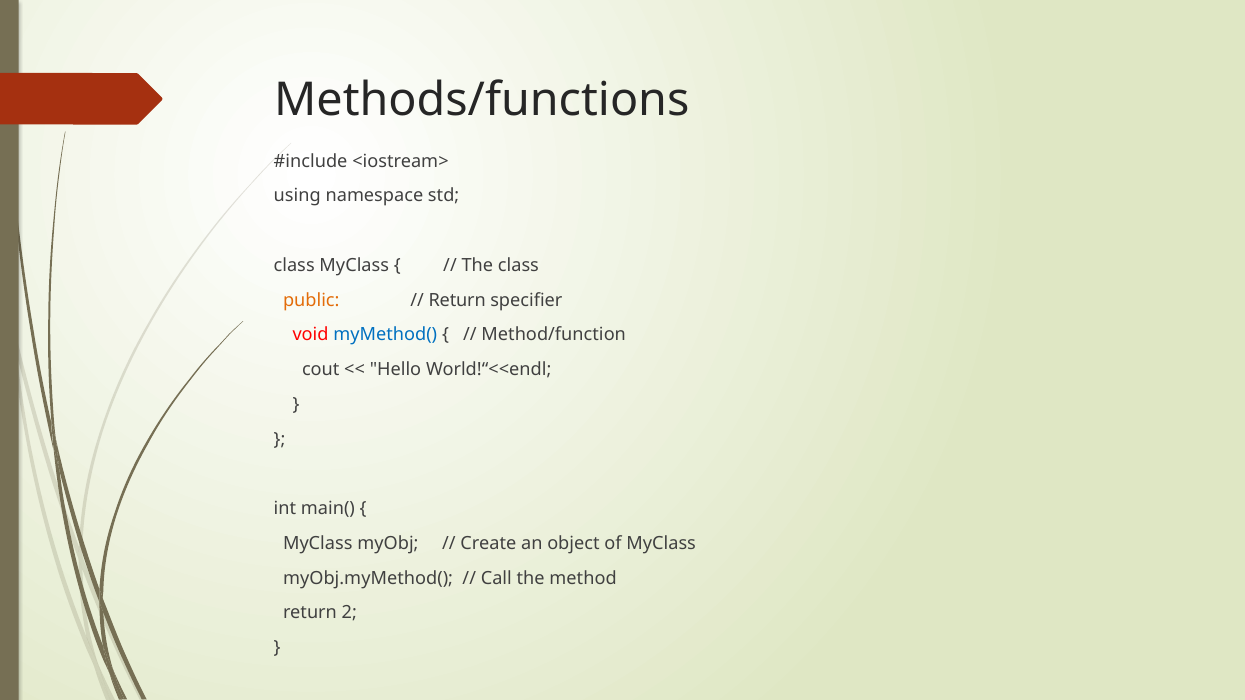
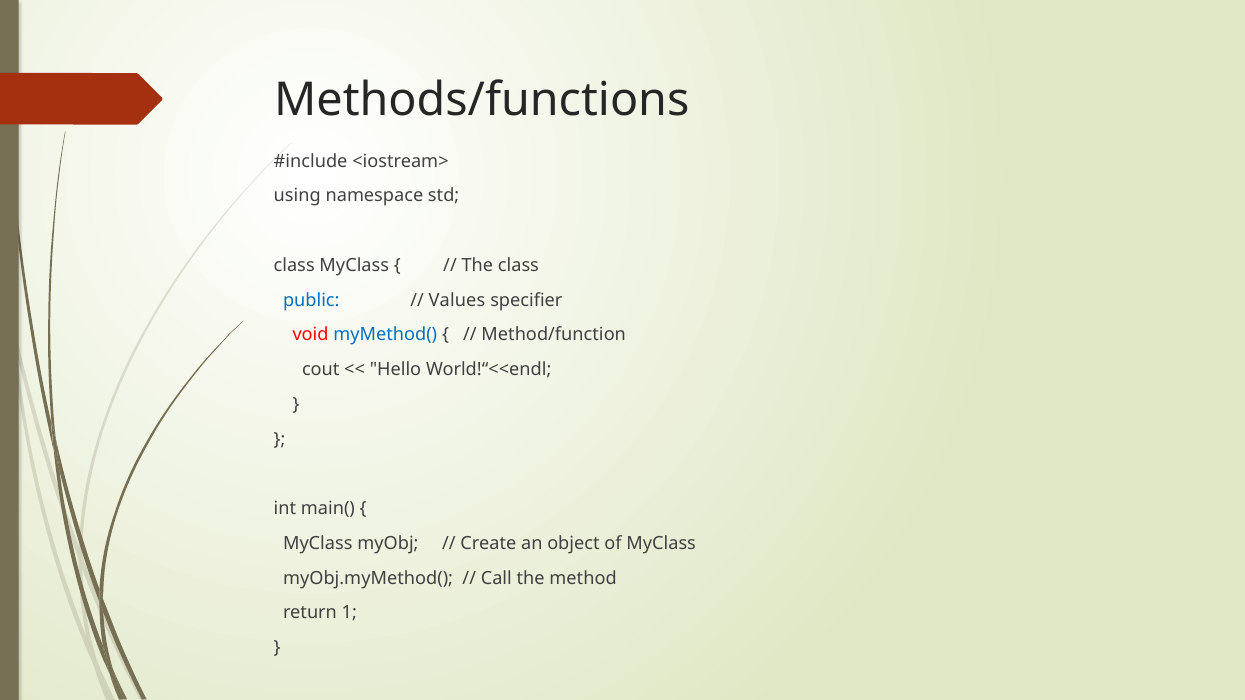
public colour: orange -> blue (311, 300)
Return: Return -> Values (457, 300)
2: 2 -> 1 (349, 613)
